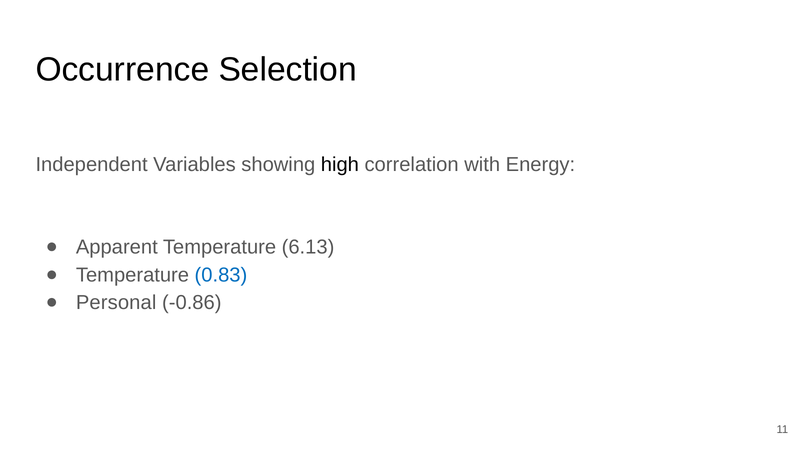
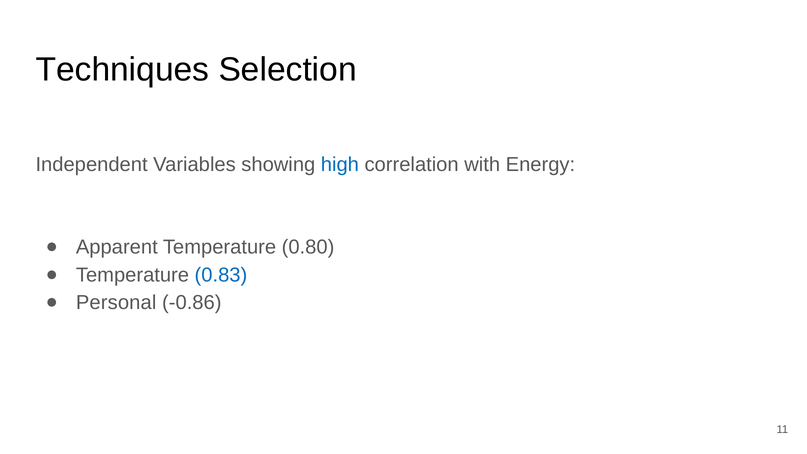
Occurrence: Occurrence -> Techniques (122, 70)
high colour: black -> blue (340, 165)
6.13: 6.13 -> 0.80 (308, 247)
